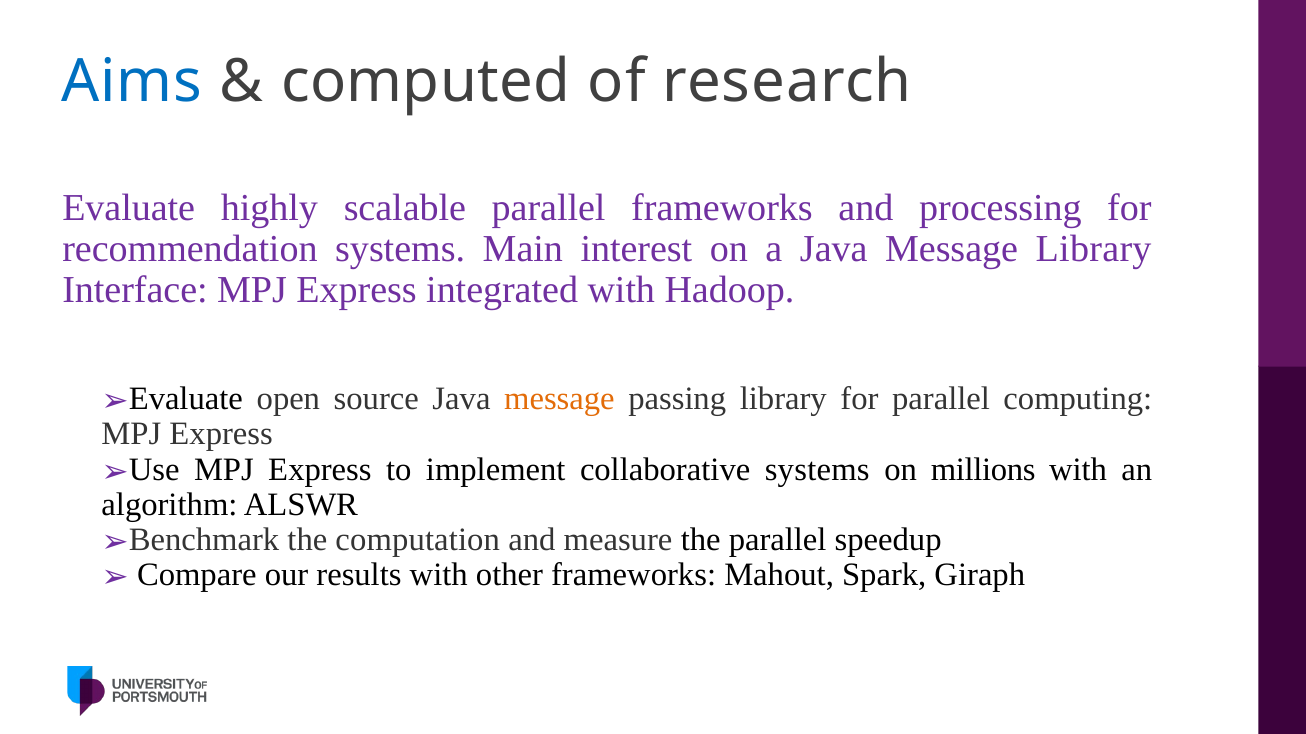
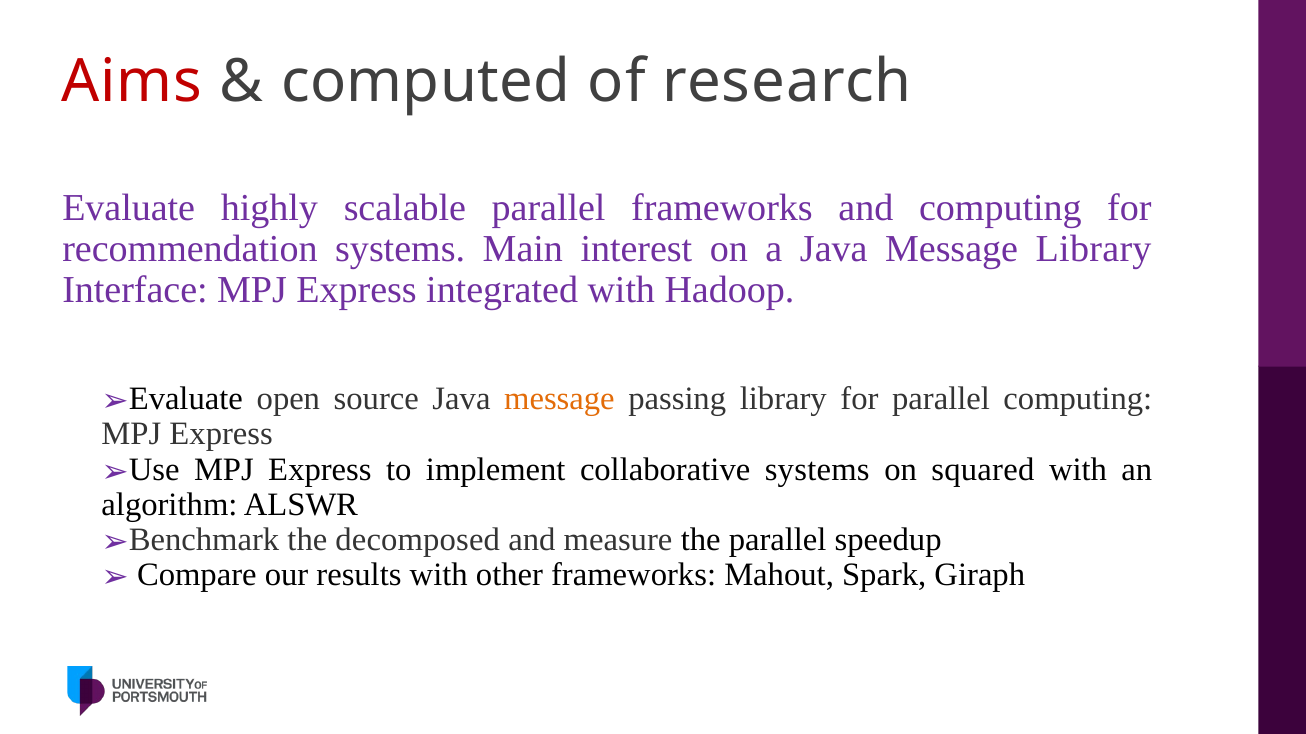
Aims colour: blue -> red (132, 82)
and processing: processing -> computing (1000, 208)
millions: millions -> squared (983, 470)
computation: computation -> decomposed (418, 540)
